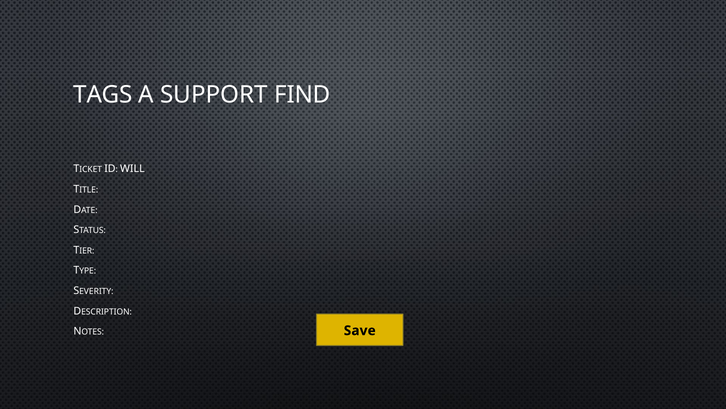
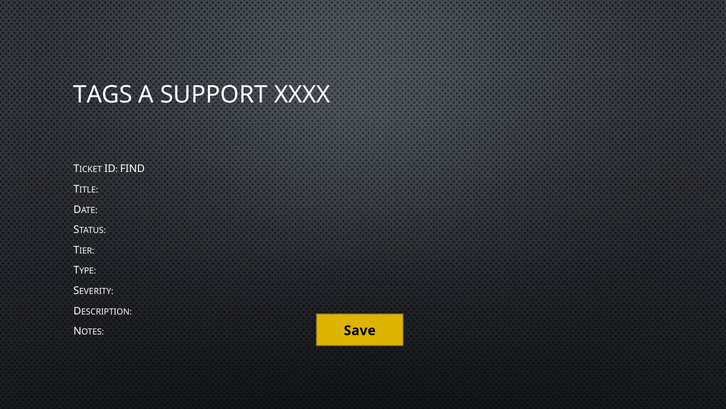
FIND: FIND -> XXXX (302, 95)
WILL: WILL -> FIND (132, 169)
